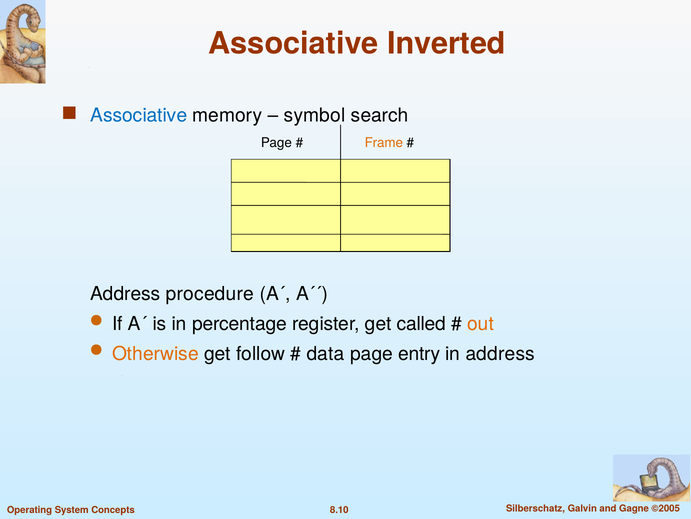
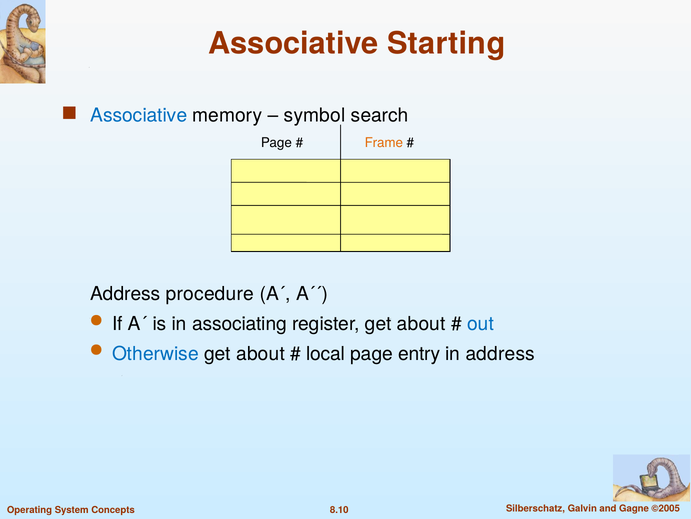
Inverted: Inverted -> Starting (446, 44)
percentage: percentage -> associating (239, 323)
register get called: called -> about (421, 323)
out colour: orange -> blue (481, 323)
Otherwise colour: orange -> blue (155, 353)
follow: follow -> about (261, 353)
data: data -> local (326, 353)
